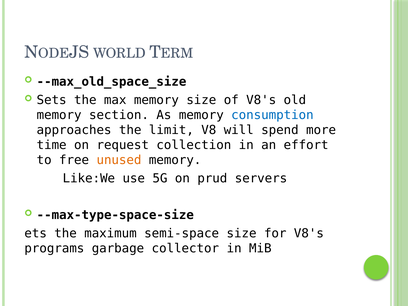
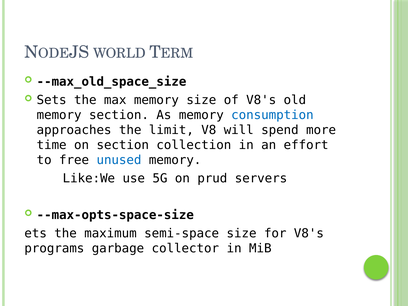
on request: request -> section (123, 145)
unused colour: orange -> blue (119, 160)
--max-type-space-size: --max-type-space-size -> --max-opts-space-size (115, 215)
